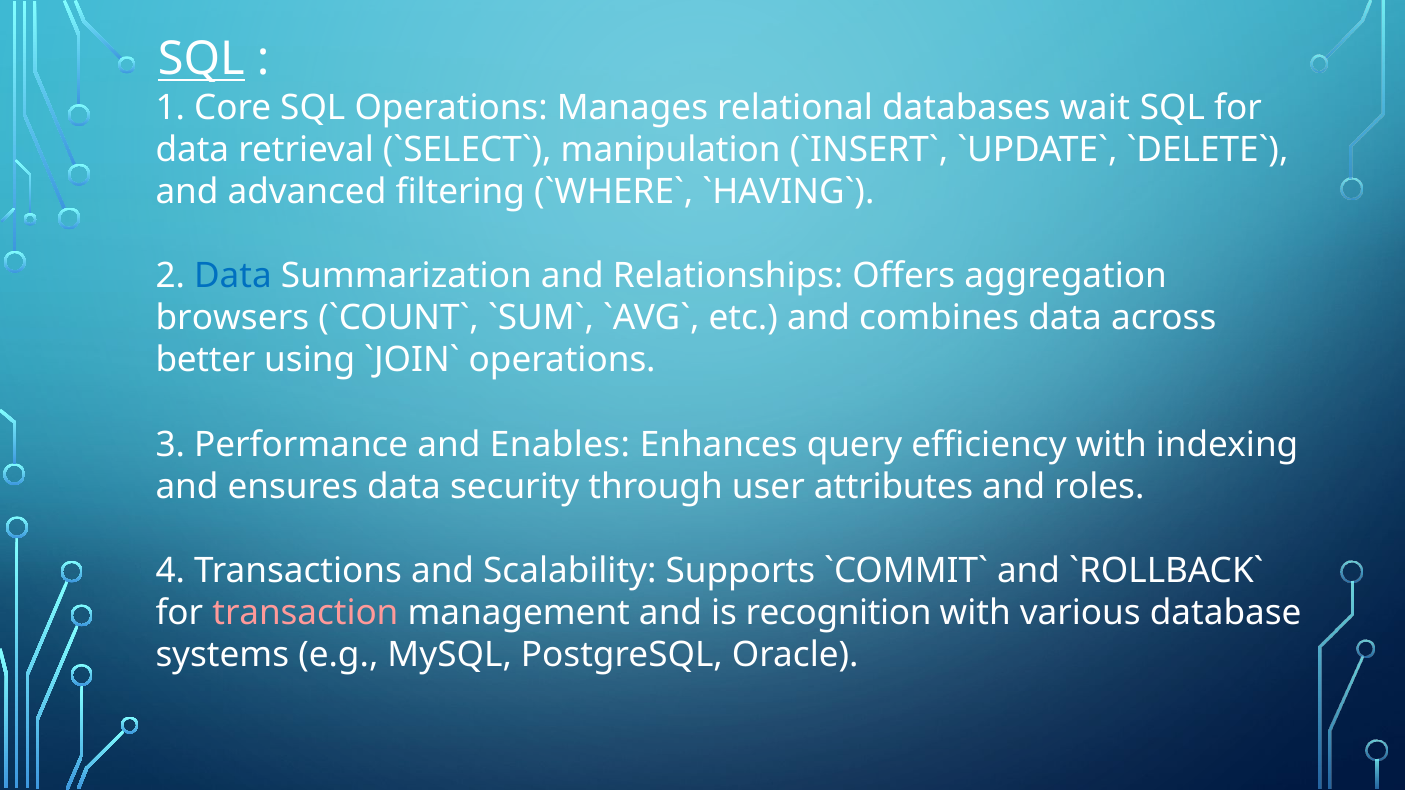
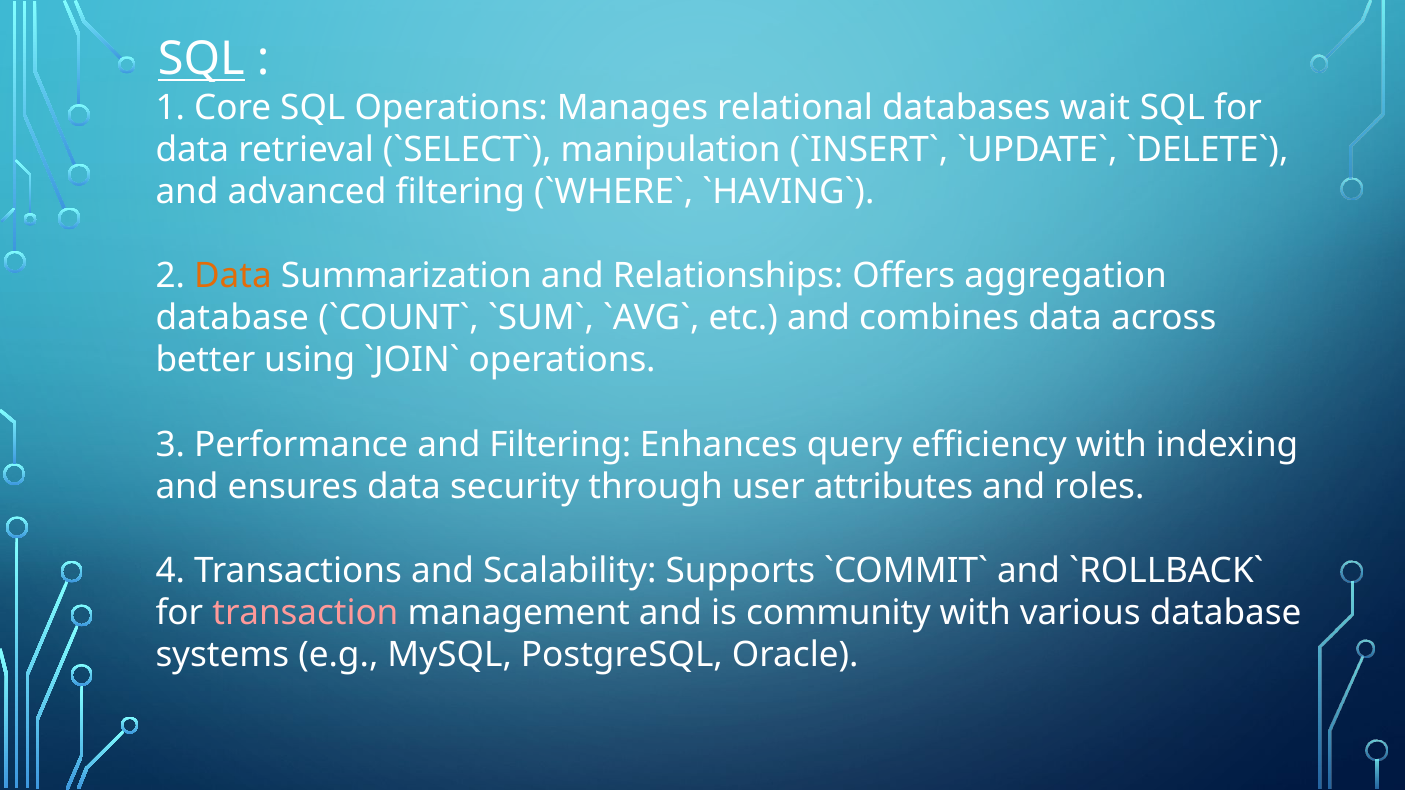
Data colour: blue -> orange (233, 276)
browsers: browsers -> database (232, 318)
and Enables: Enables -> Filtering (560, 445)
recognition: recognition -> community (839, 613)
